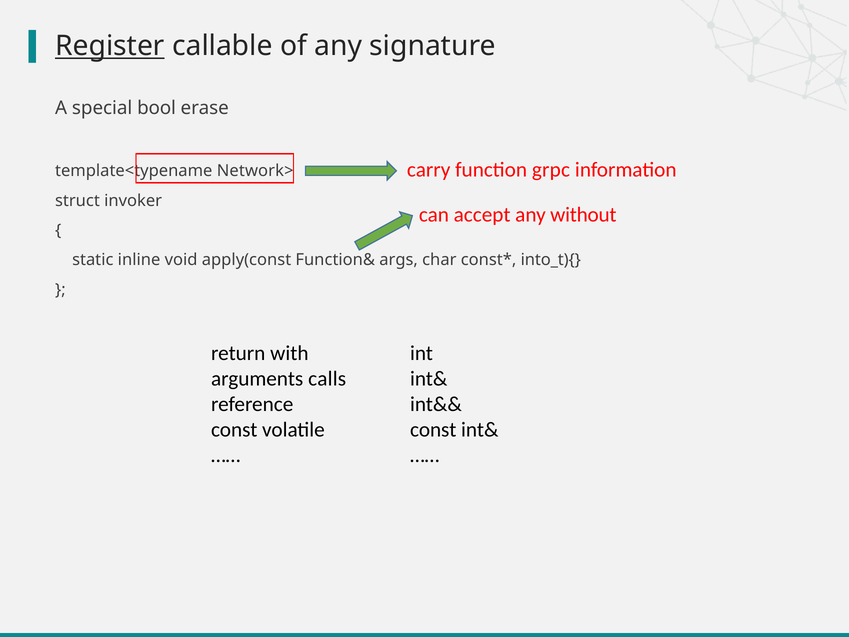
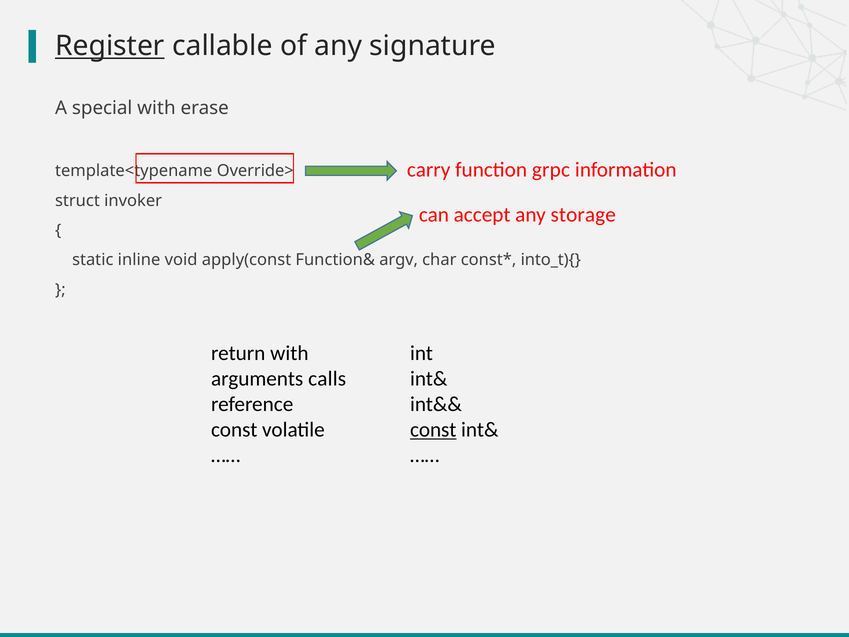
special bool: bool -> with (156, 108)
Network>: Network> -> Override> (255, 171)
without: without -> storage (583, 215)
args: args -> argv (399, 260)
const underline: none -> present (433, 430)
